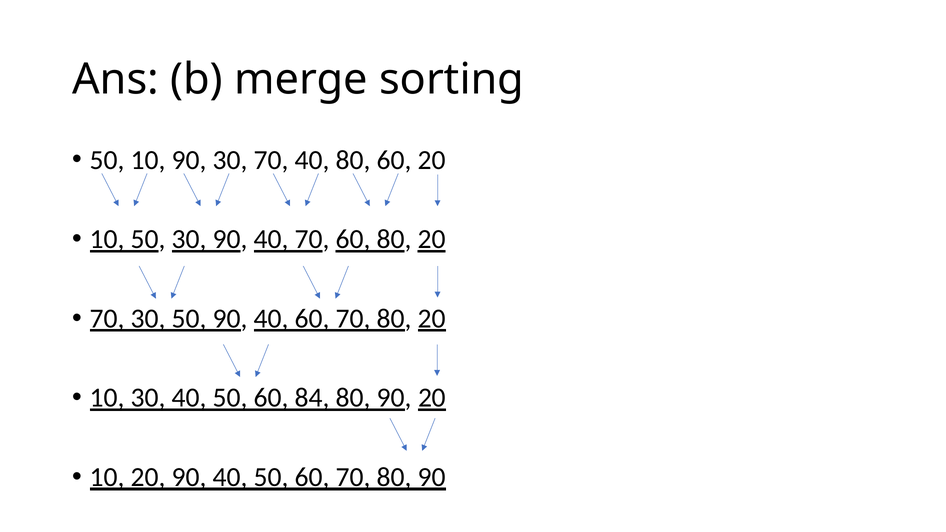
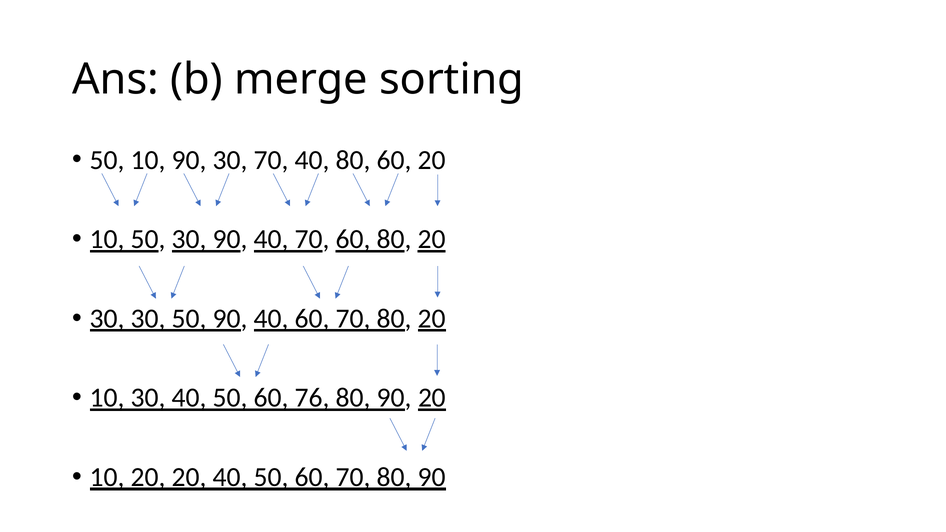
70: 70 -> 30 (107, 319)
84: 84 -> 76 (312, 398)
20 90: 90 -> 20 (189, 477)
